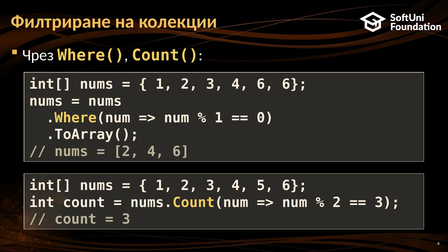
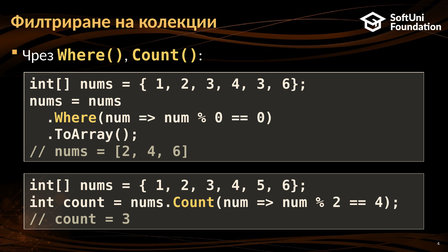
3 4 6: 6 -> 3 (265, 84)
1: 1 -> 0 (219, 118)
3: 3 -> 4 (387, 202)
